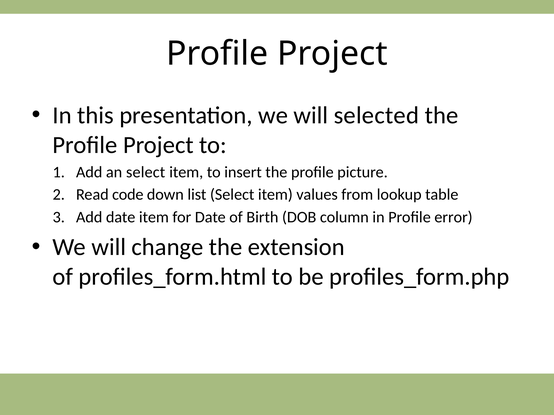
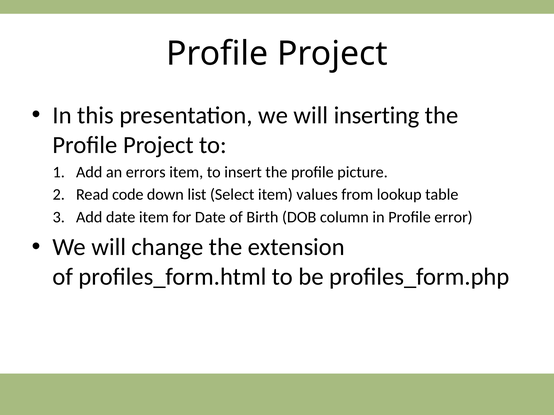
selected: selected -> inserting (377, 116)
an select: select -> errors (146, 172)
